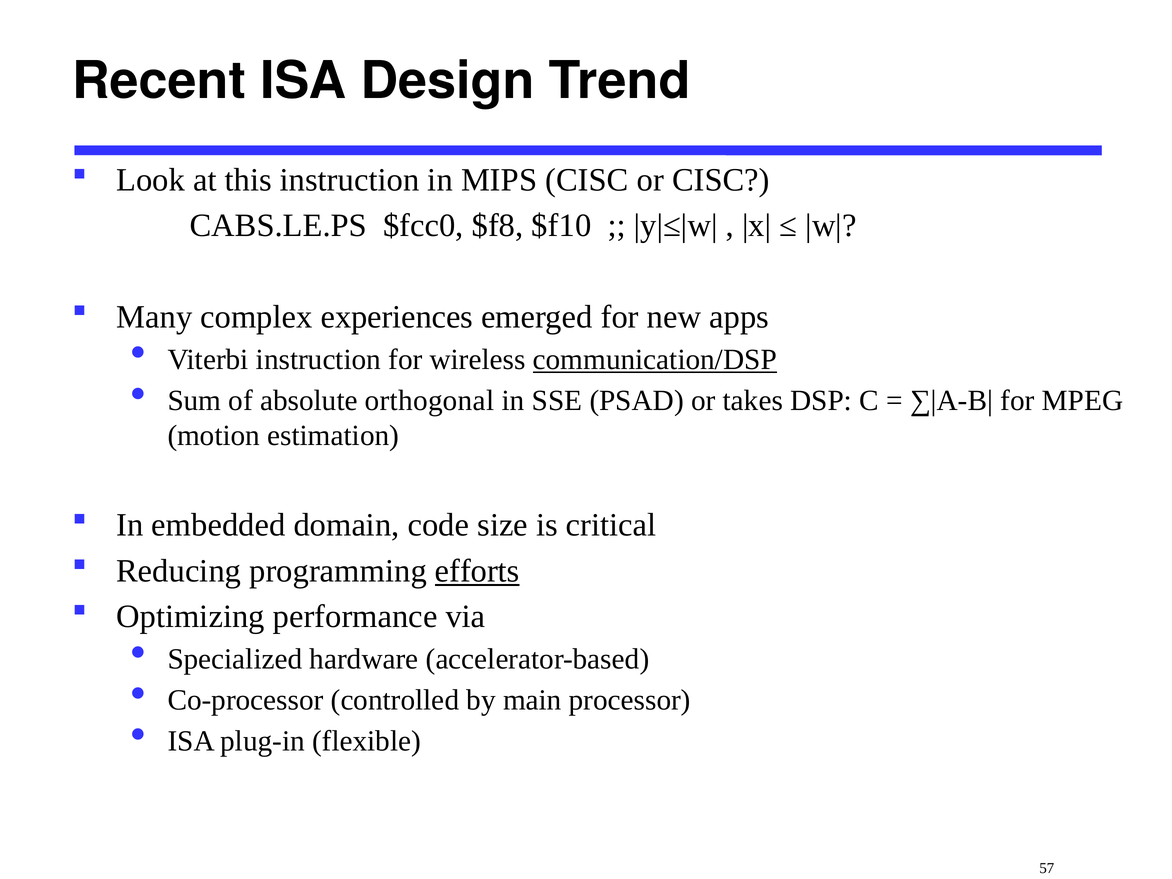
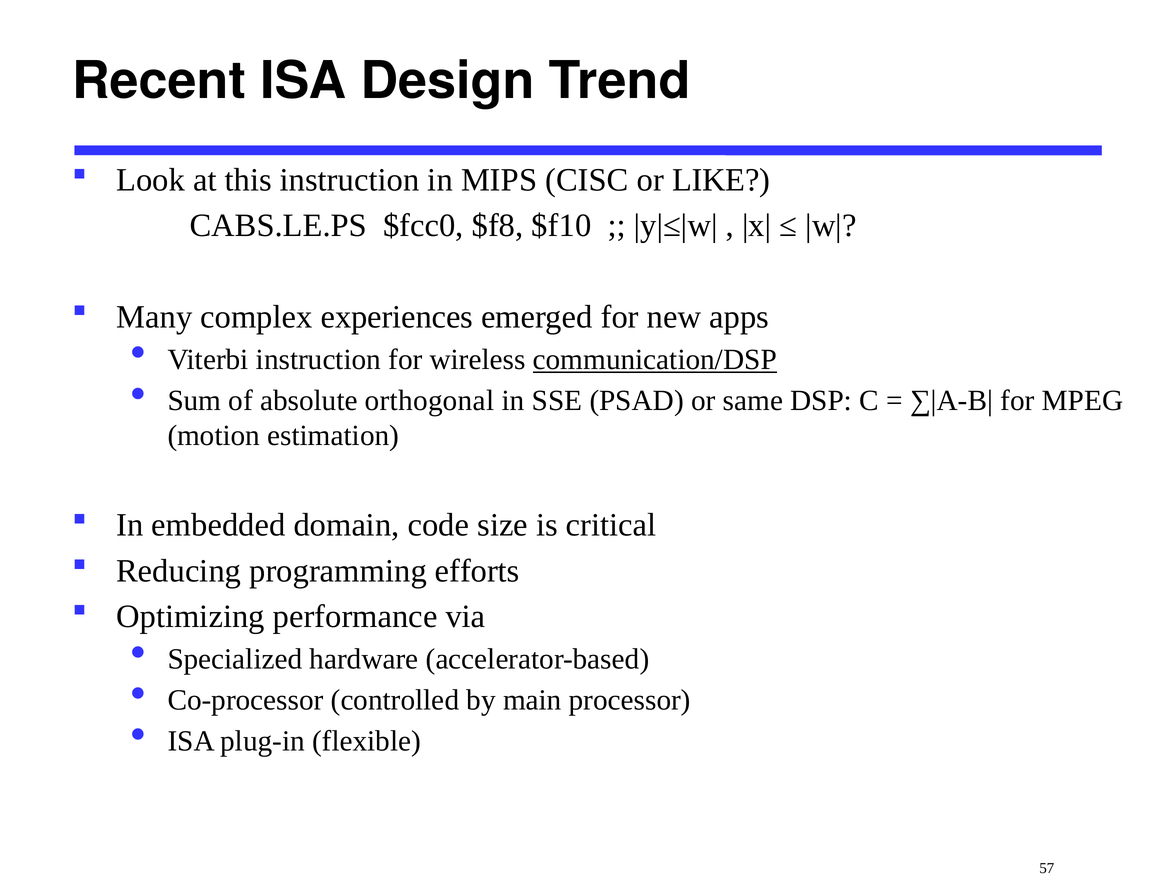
or CISC: CISC -> LIKE (721, 180)
takes: takes -> same (753, 401)
efforts underline: present -> none (477, 571)
